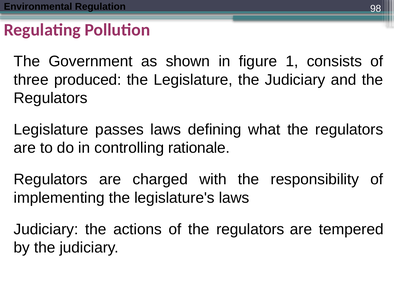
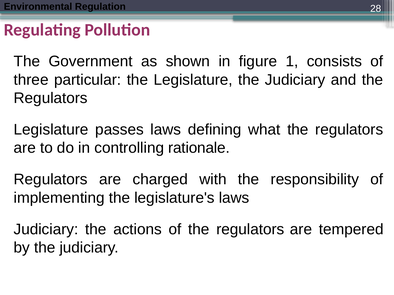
98: 98 -> 28 (376, 9)
produced: produced -> particular (88, 80)
